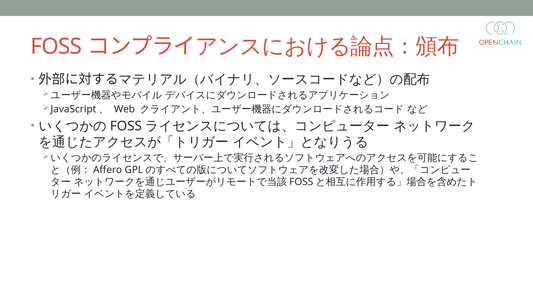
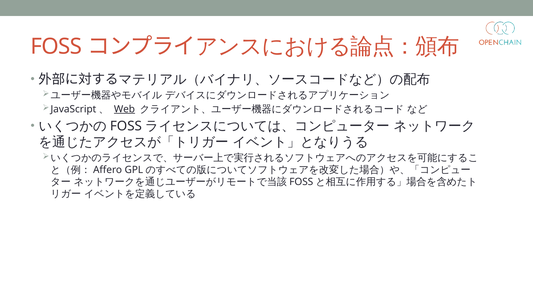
Web underline: none -> present (124, 109)
